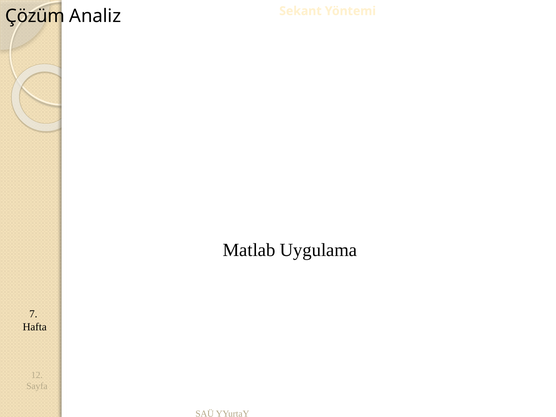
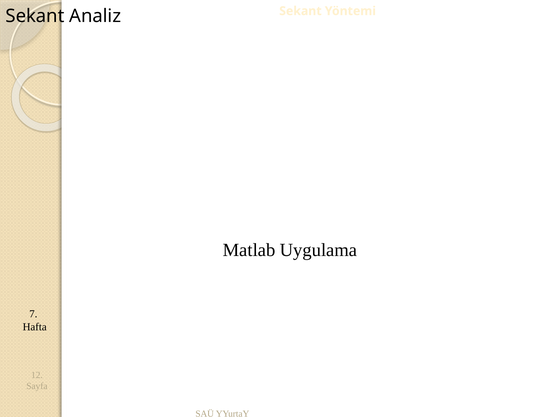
Çözüm: Çözüm -> Sekant (35, 16)
